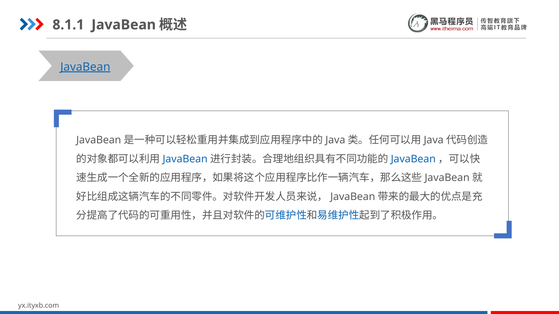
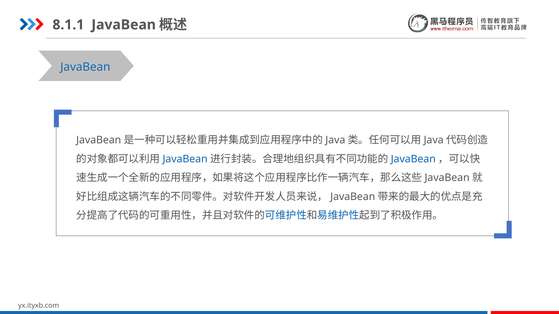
JavaBean underline: present -> none (85, 67)
